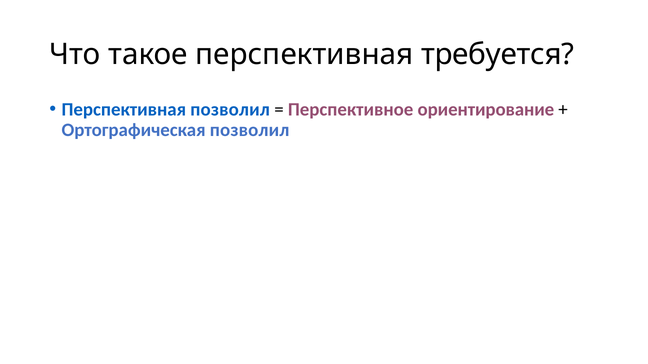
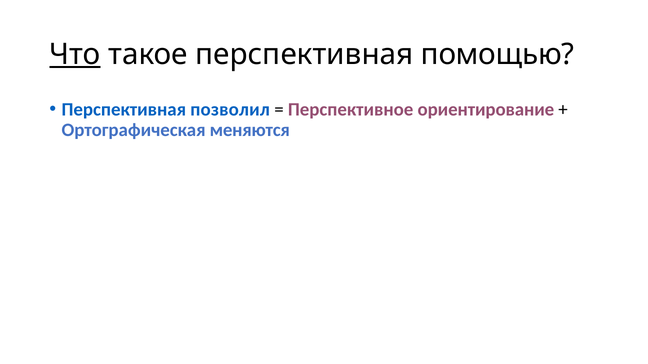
Что underline: none -> present (75, 54)
требуется: требуется -> помощью (498, 54)
Ортографическая позволил: позволил -> меняются (250, 130)
